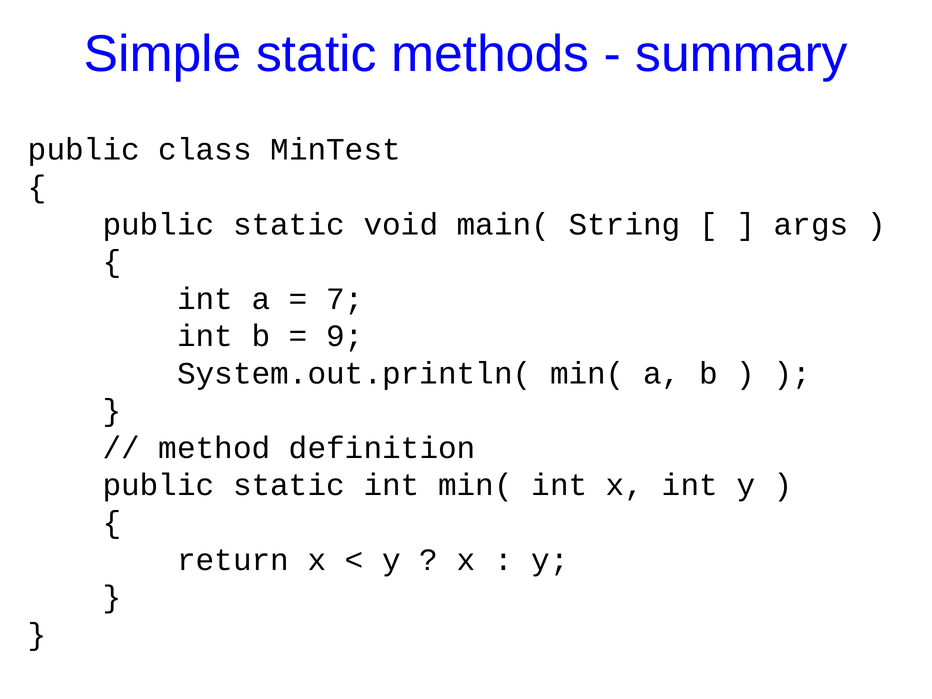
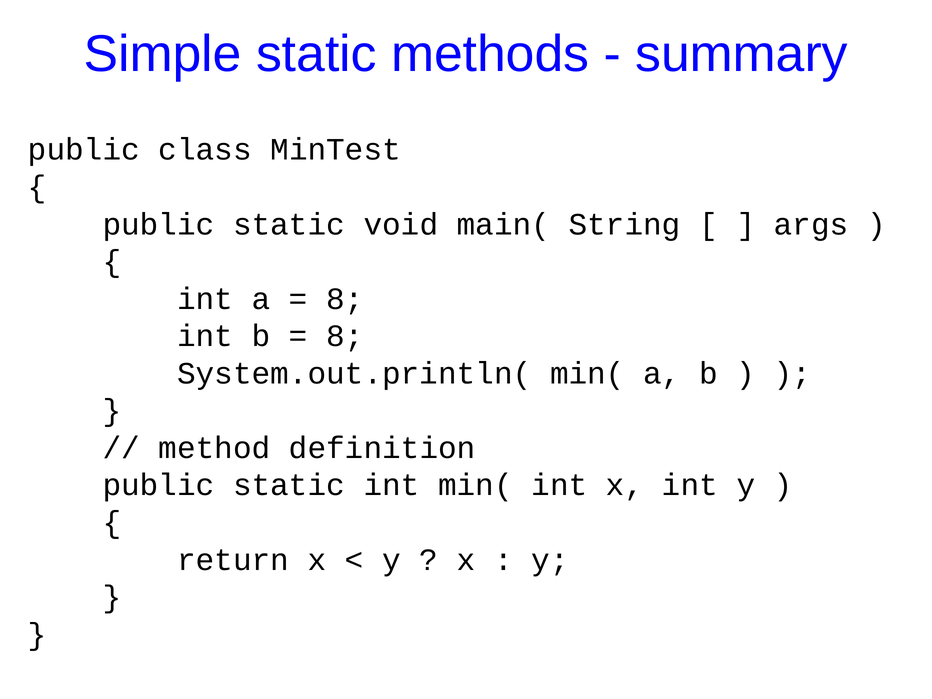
7: 7 -> 8 (345, 299)
9: 9 -> 8 (345, 336)
